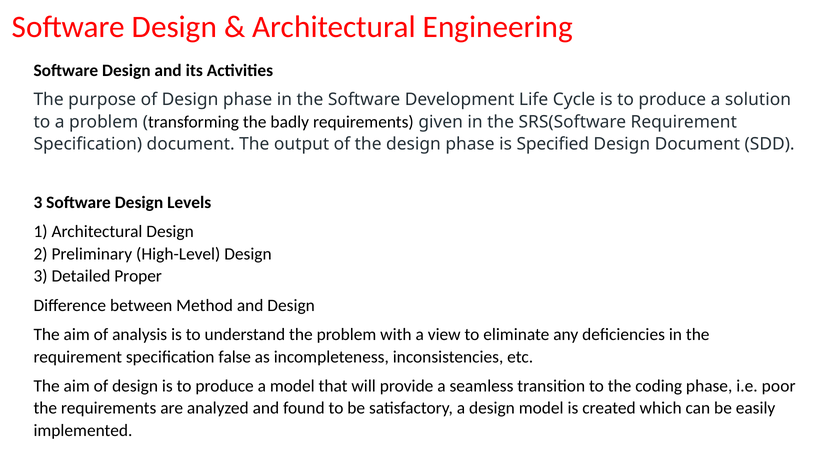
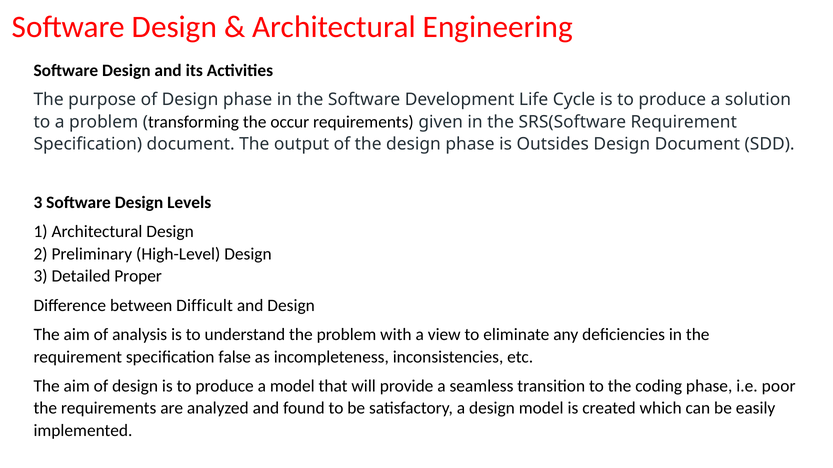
badly: badly -> occur (290, 122)
Specified: Specified -> Outsides (553, 144)
Method: Method -> Difficult (205, 306)
